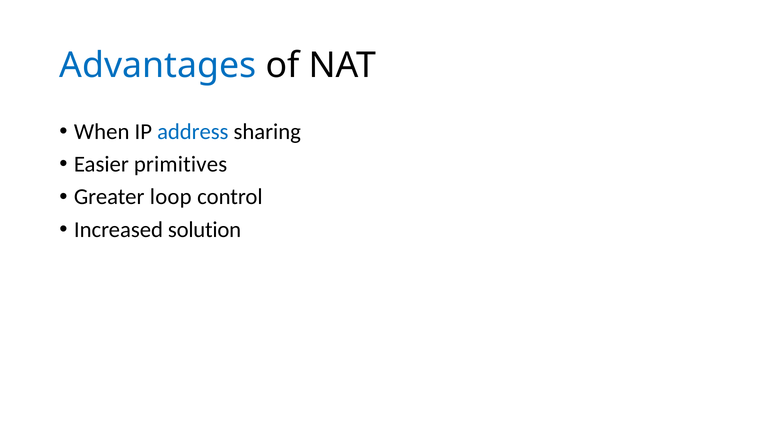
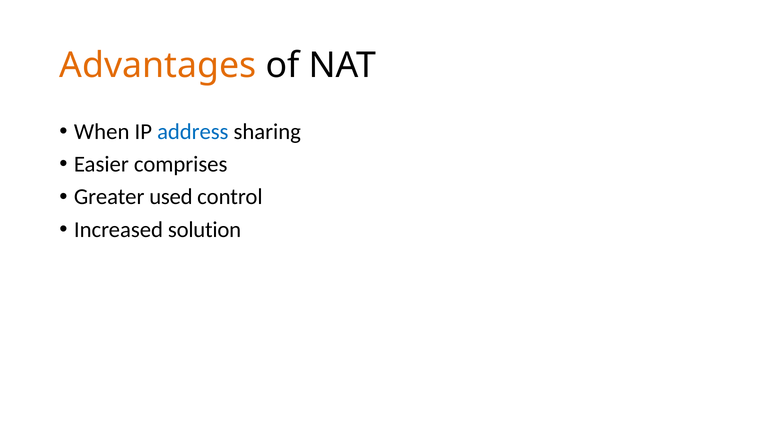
Advantages colour: blue -> orange (158, 65)
primitives: primitives -> comprises (181, 164)
loop: loop -> used (171, 197)
